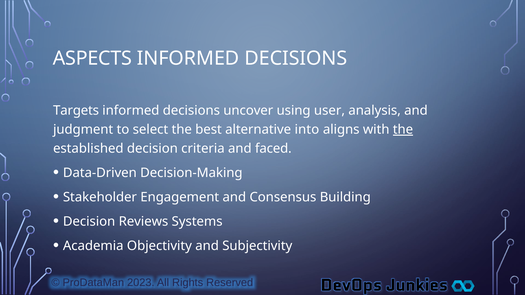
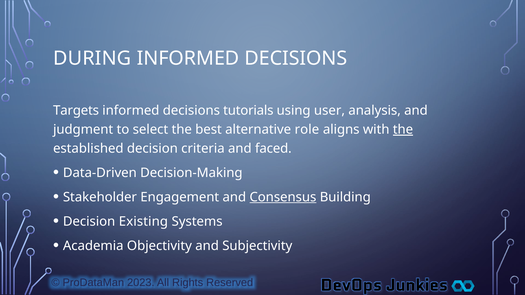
ASPECTS: ASPECTS -> DURING (92, 58)
uncover: uncover -> tutorials (248, 111)
into: into -> role (307, 130)
Consensus underline: none -> present (283, 197)
Reviews: Reviews -> Existing (143, 222)
